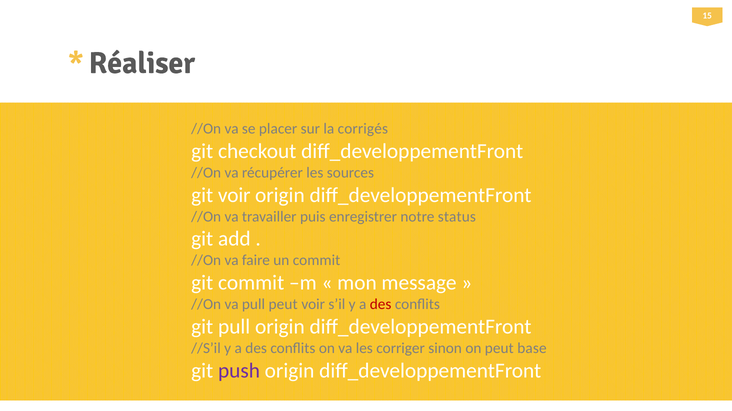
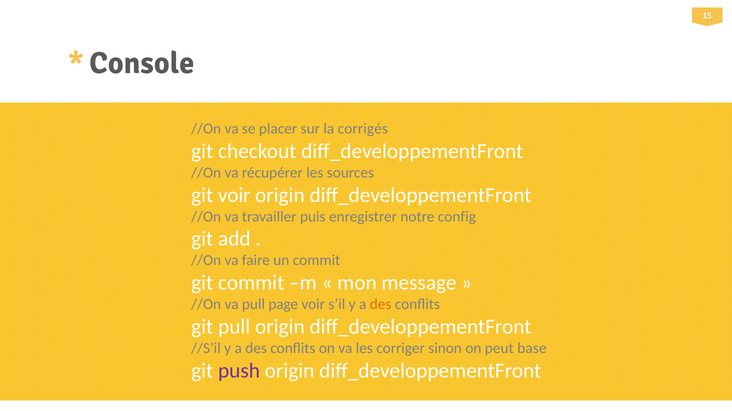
Réaliser: Réaliser -> Console (142, 63)
status: status -> config (457, 217)
pull peut: peut -> page (283, 305)
des colour: red -> orange (381, 305)
